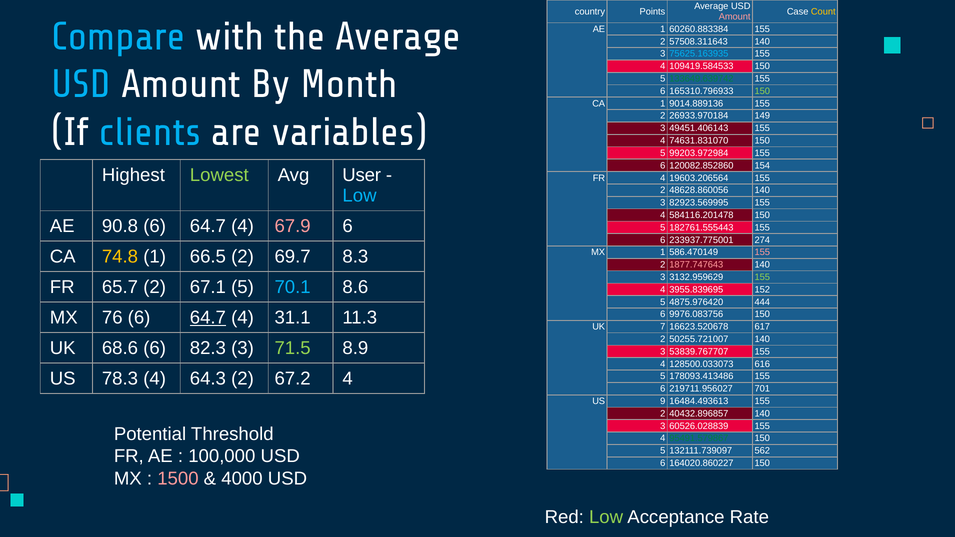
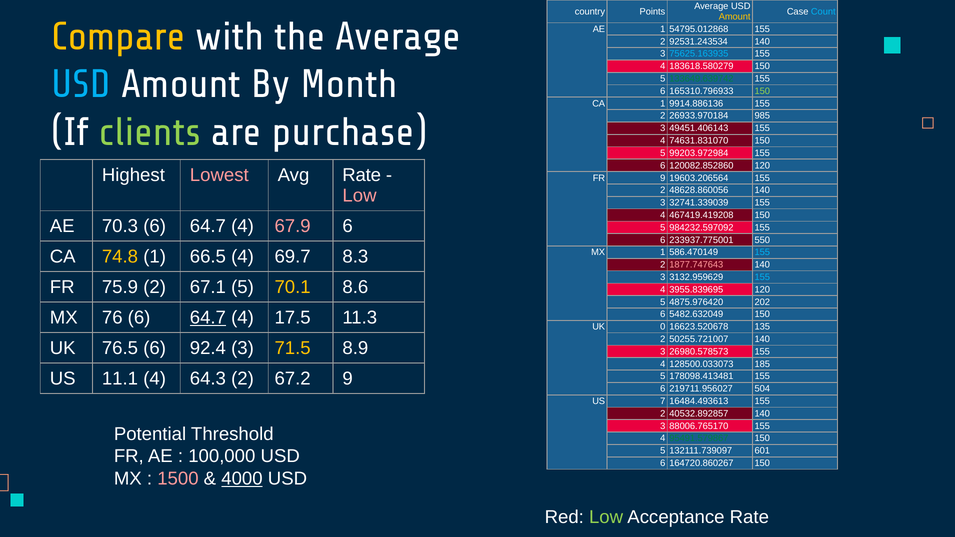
Count colour: yellow -> light blue (823, 12)
Amount colour: pink -> yellow (735, 17)
Compare colour: light blue -> yellow (118, 37)
60260.883384: 60260.883384 -> 54795.012868 (699, 29)
57508.311643: 57508.311643 -> 92531.243534 (699, 42)
109419.584533: 109419.584533 -> 183618.580279 (701, 66)
9014.889136: 9014.889136 -> 9914.886136 (696, 104)
149: 149 -> 985 (762, 116)
clients colour: light blue -> light green (150, 132)
variables: variables -> purchase (349, 132)
120082.852860 154: 154 -> 120 (762, 166)
Lowest colour: light green -> pink (219, 175)
Avg User: User -> Rate (362, 175)
FR 4: 4 -> 9 (663, 178)
Low colour: light blue -> pink (360, 196)
82923.569995: 82923.569995 -> 32741.339039 (699, 203)
584116.201478: 584116.201478 -> 467419.419208 (701, 215)
90.8: 90.8 -> 70.3 (120, 226)
182761.555443: 182761.555443 -> 984232.597092 (701, 228)
274: 274 -> 550 (762, 240)
66.5 2: 2 -> 4 (243, 257)
155 colour: pink -> light blue (762, 252)
155 colour: light green -> light blue (762, 277)
65.7: 65.7 -> 75.9 (120, 287)
70.1 colour: light blue -> yellow (293, 287)
3955.839695 152: 152 -> 120 (762, 290)
444: 444 -> 202 (762, 302)
31.1: 31.1 -> 17.5 (293, 318)
9976.083756: 9976.083756 -> 5482.632049 (696, 314)
7: 7 -> 0 (663, 327)
617: 617 -> 135 (762, 327)
68.6: 68.6 -> 76.5 (120, 348)
82.3: 82.3 -> 92.4 (208, 348)
71.5 colour: light green -> yellow (293, 348)
53839.767707: 53839.767707 -> 26980.578573 (699, 352)
616: 616 -> 185 (762, 364)
78.3: 78.3 -> 11.1 (120, 379)
67.2 4: 4 -> 9 (348, 379)
178093.413486: 178093.413486 -> 178098.413481 (701, 377)
701: 701 -> 504 (762, 389)
9: 9 -> 7 (663, 401)
40432.896857: 40432.896857 -> 40532.892857 (699, 414)
60526.028839: 60526.028839 -> 88006.765170 (699, 426)
562: 562 -> 601 (762, 451)
164020.860227: 164020.860227 -> 164720.860267 (701, 463)
4000 underline: none -> present (242, 479)
